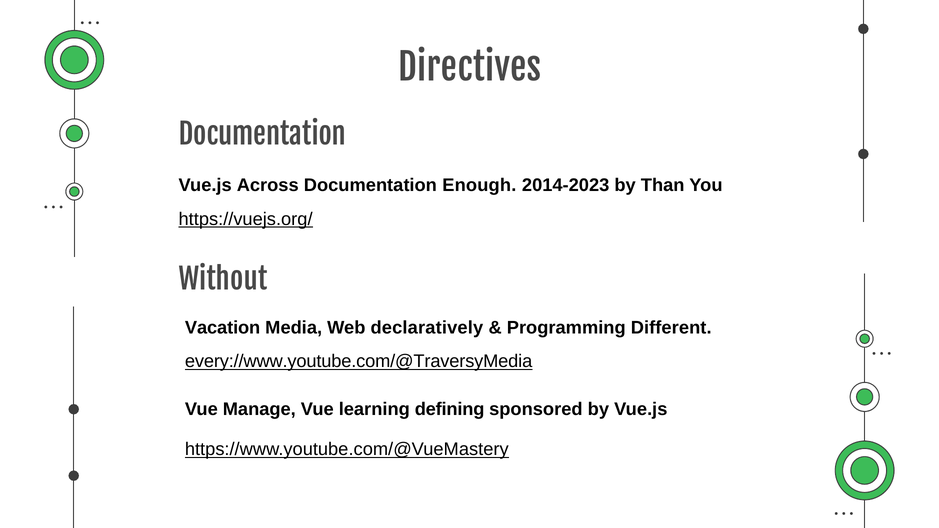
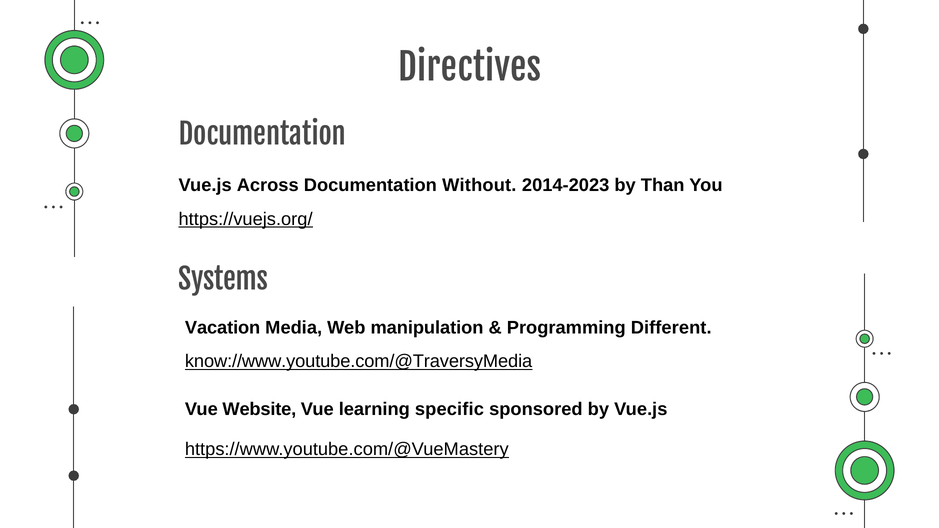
Enough: Enough -> Without (479, 185)
Without: Without -> Systems (223, 280)
declaratively: declaratively -> manipulation (427, 328)
every://www.youtube.com/@TraversyMedia: every://www.youtube.com/@TraversyMedia -> know://www.youtube.com/@TraversyMedia (359, 361)
Manage: Manage -> Website (259, 409)
defining: defining -> specific (449, 409)
